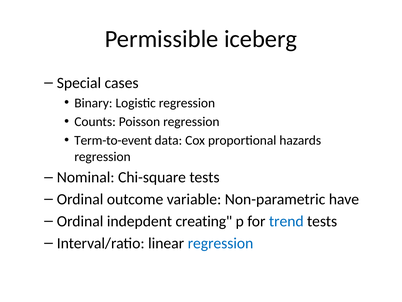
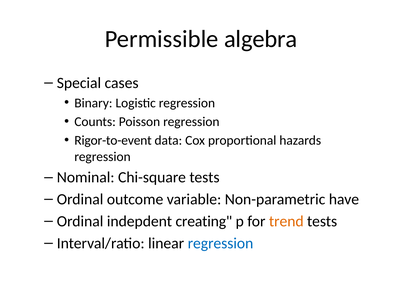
iceberg: iceberg -> algebra (261, 39)
Term-to-event: Term-to-event -> Rigor-to-event (113, 140)
trend colour: blue -> orange (286, 221)
